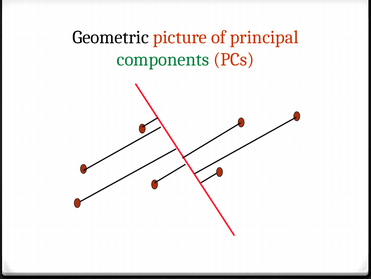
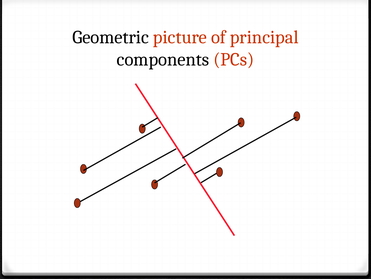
components colour: green -> black (163, 59)
